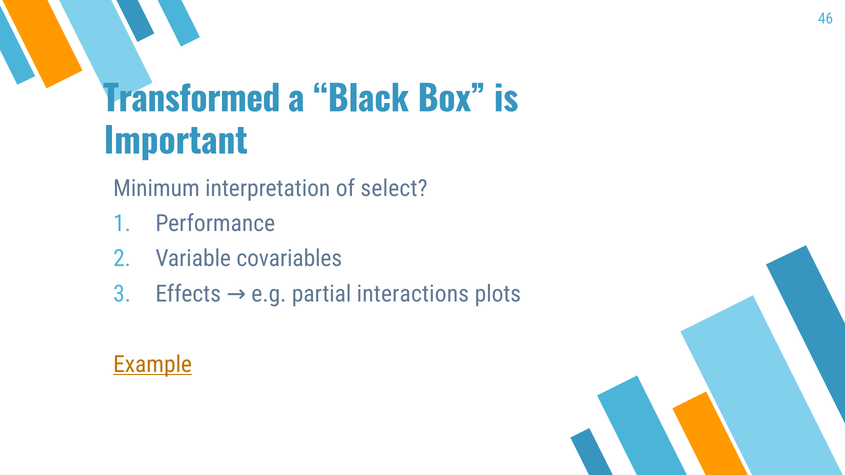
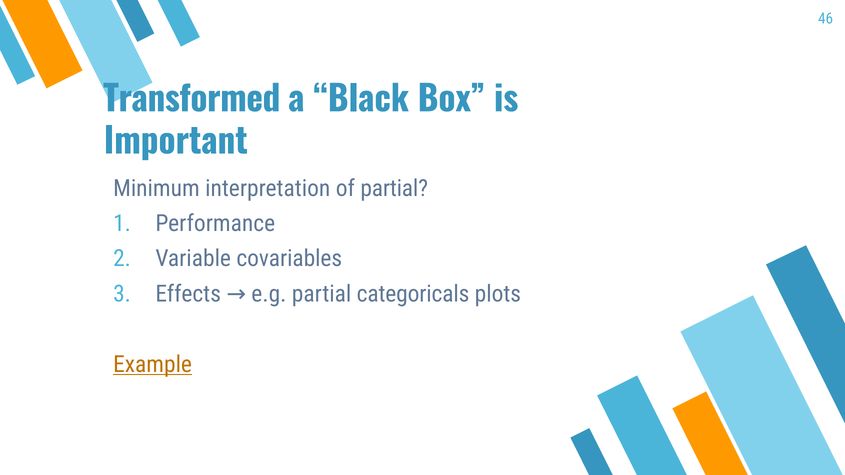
of select: select -> partial (394, 188)
interactions: interactions -> categoricals (413, 294)
